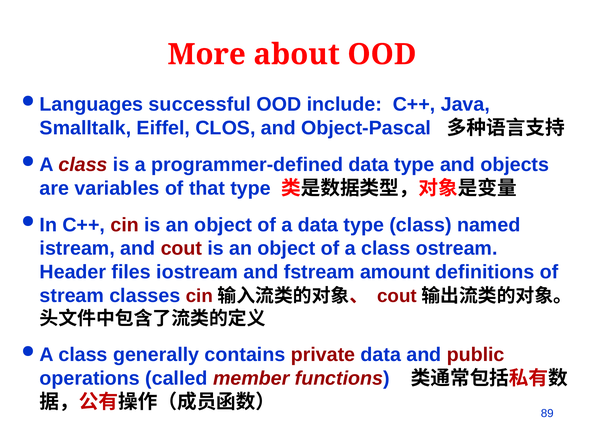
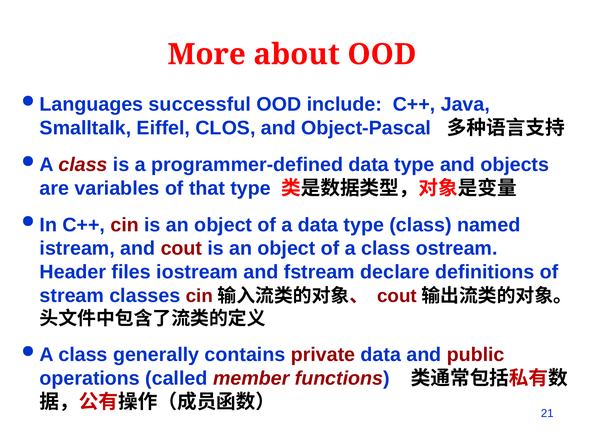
amount: amount -> declare (395, 272)
89: 89 -> 21 (547, 413)
